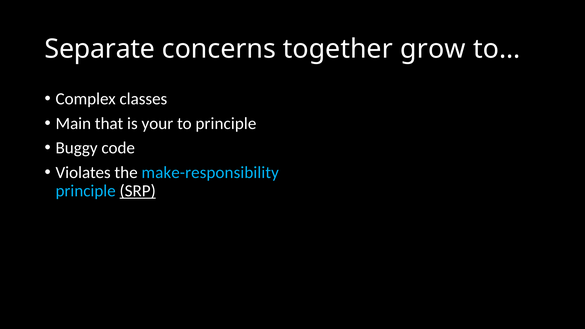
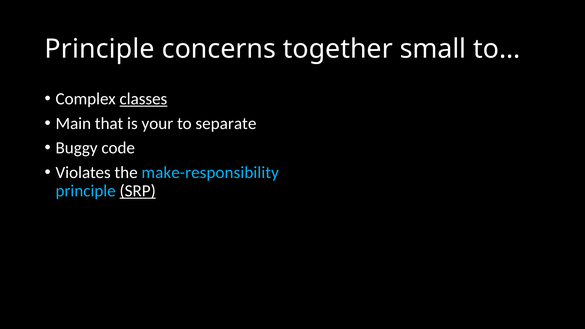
Separate: Separate -> Principle (100, 49)
grow: grow -> small (433, 49)
classes underline: none -> present (143, 99)
to principle: principle -> separate (226, 123)
